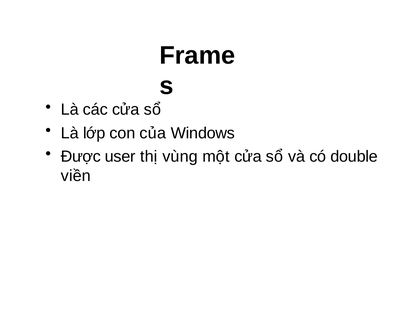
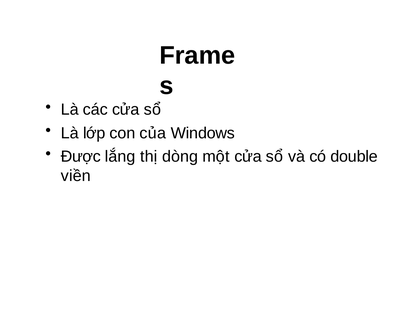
user: user -> lắng (120, 156)
vùng: vùng -> dòng (180, 156)
